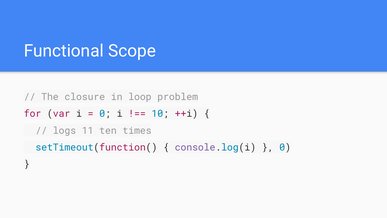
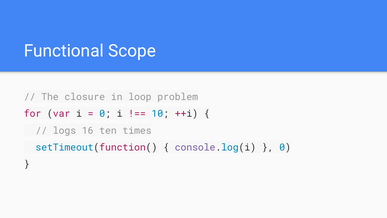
11: 11 -> 16 (88, 130)
